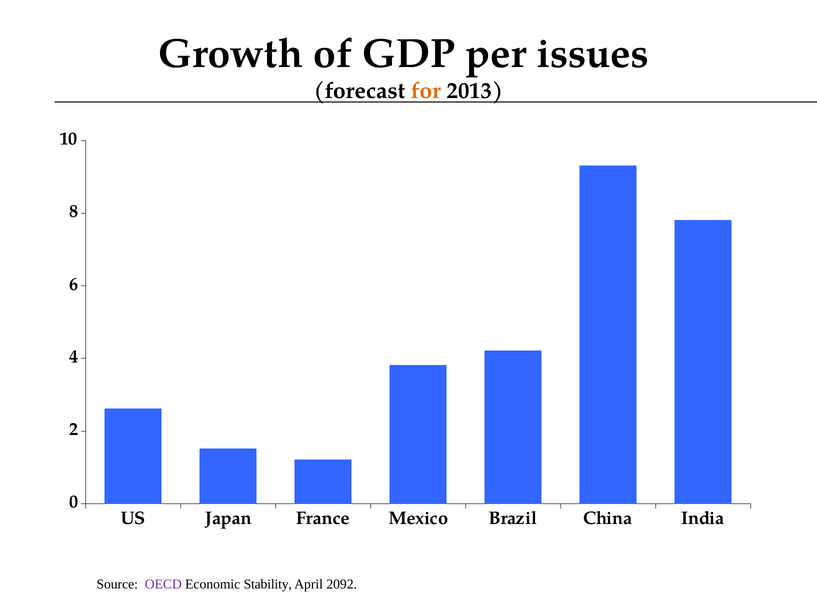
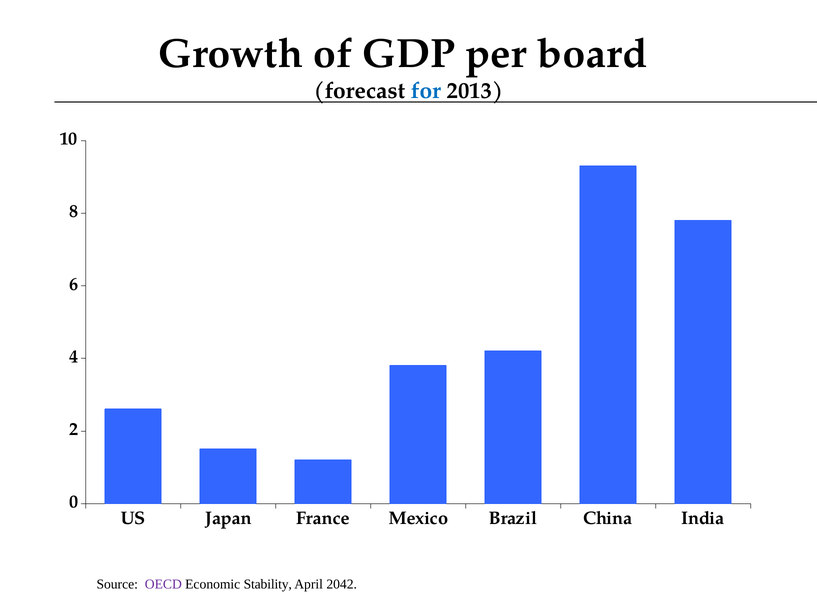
issues: issues -> board (592, 54)
for colour: orange -> blue (426, 91)
2092: 2092 -> 2042 (342, 585)
